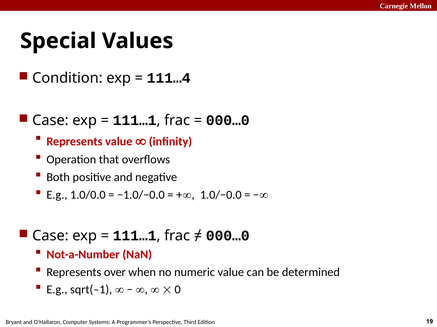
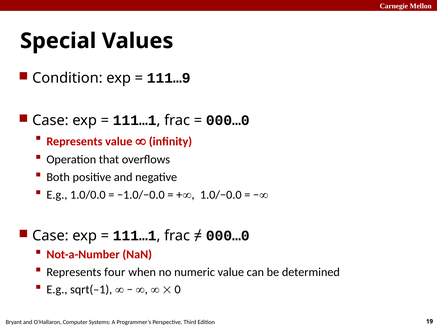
111…4: 111…4 -> 111…9 (169, 78)
over: over -> four (115, 273)
